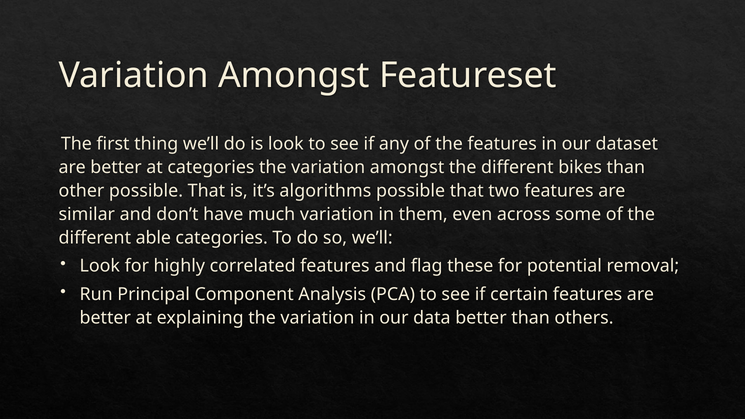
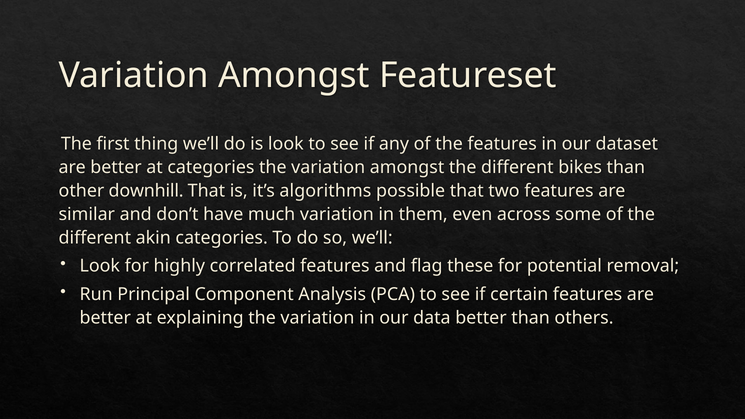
other possible: possible -> downhill (146, 191)
able: able -> akin (153, 238)
